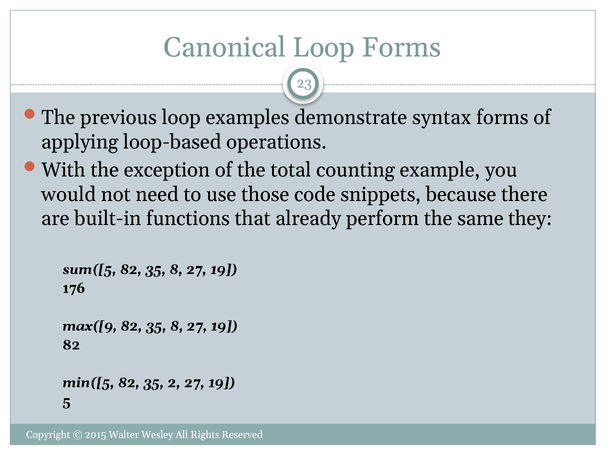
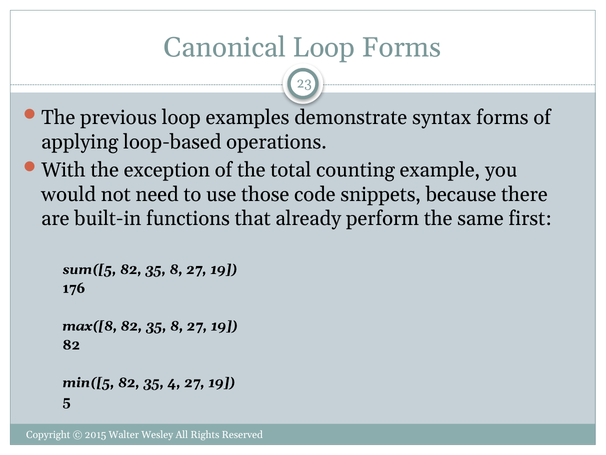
they: they -> first (530, 219)
max([9: max([9 -> max([8 (90, 326)
2: 2 -> 4 (174, 382)
